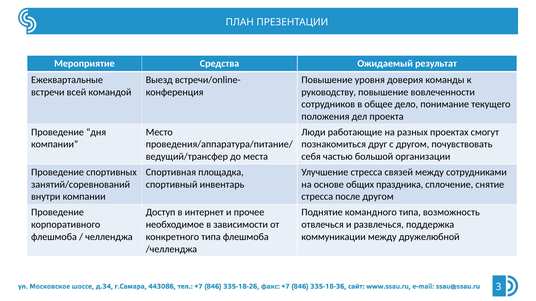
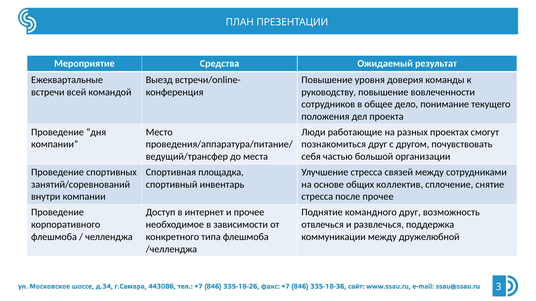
праздника: праздника -> коллектив (400, 185)
после другом: другом -> прочее (378, 197)
командного типа: типа -> друг (410, 213)
